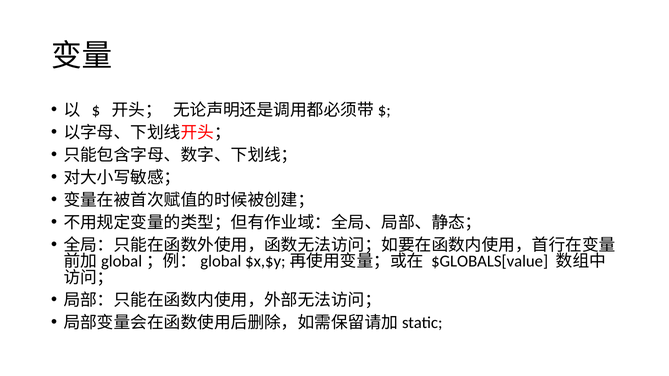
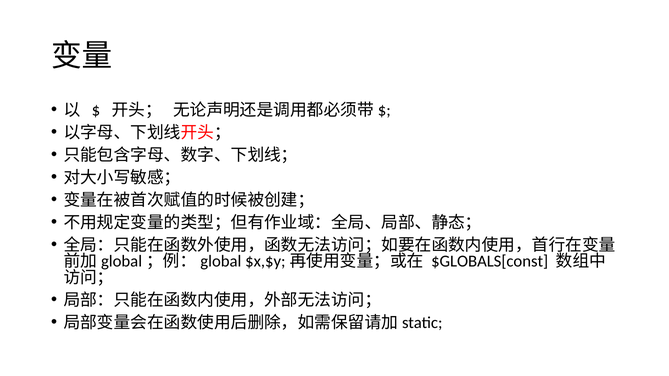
$GLOBALS[value: $GLOBALS[value -> $GLOBALS[const (490, 262)
